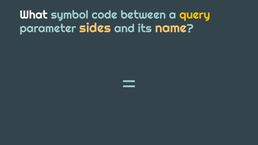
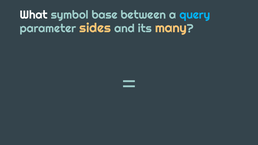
code: code -> base (105, 15)
query colour: yellow -> light blue (195, 15)
name: name -> many (171, 28)
